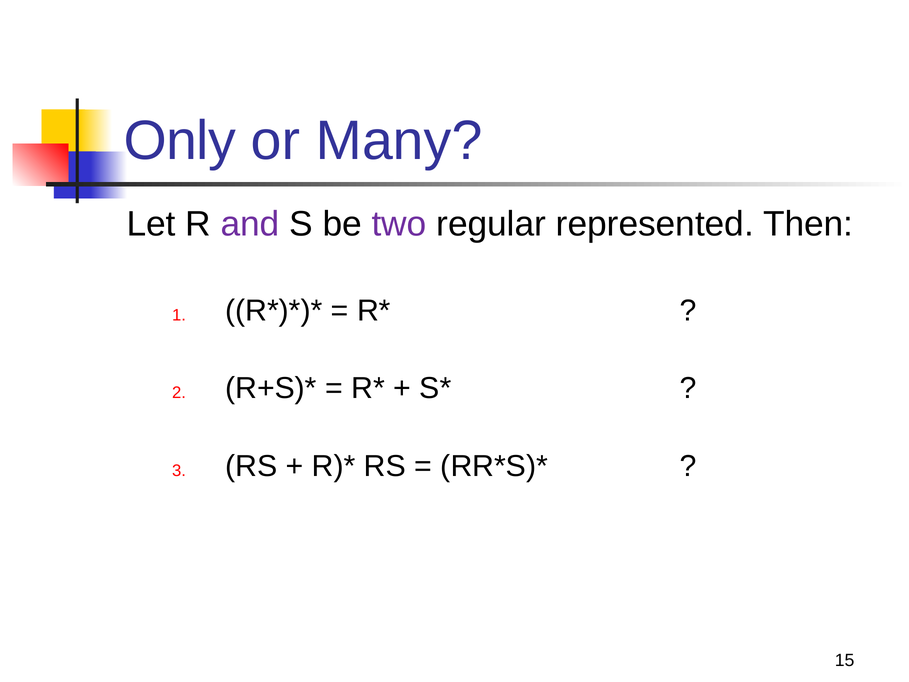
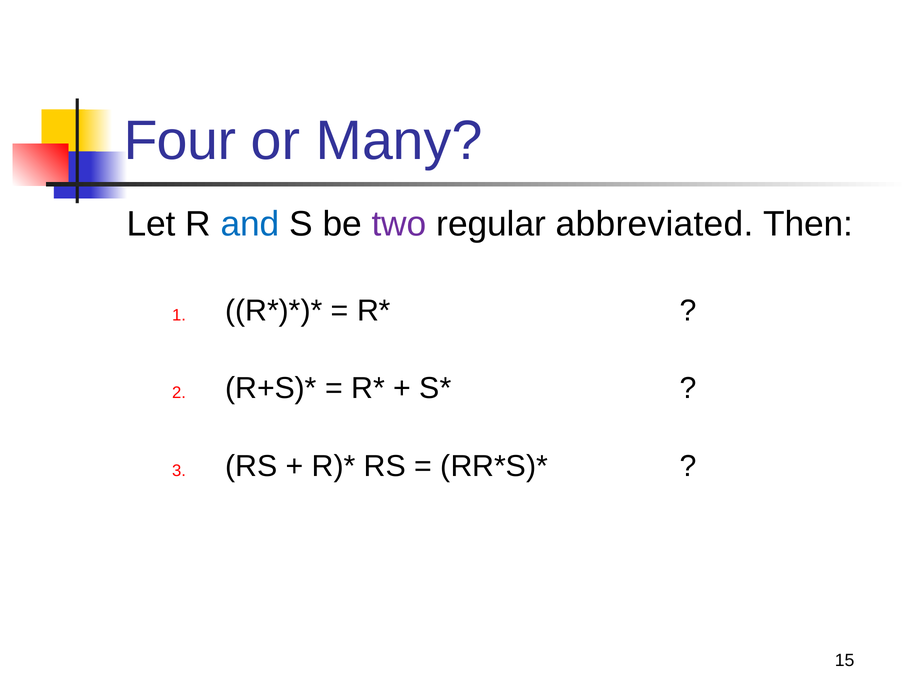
Only: Only -> Four (180, 141)
and colour: purple -> blue (250, 224)
represented: represented -> abbreviated (655, 224)
